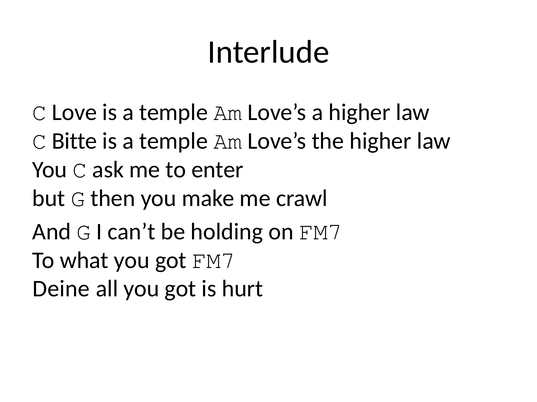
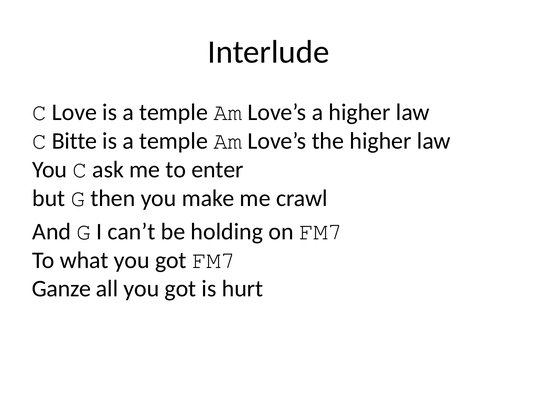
Deine: Deine -> Ganze (61, 289)
